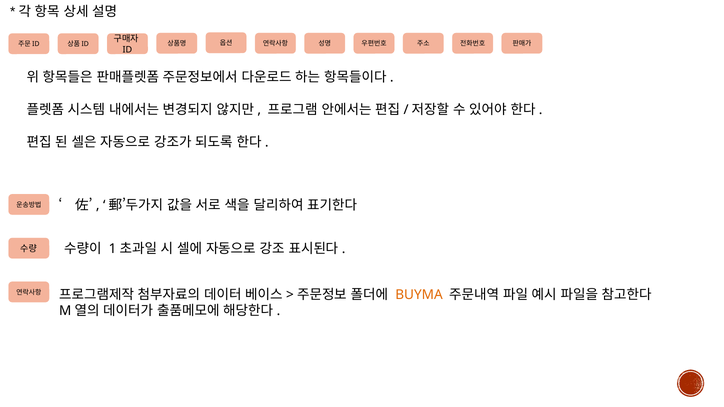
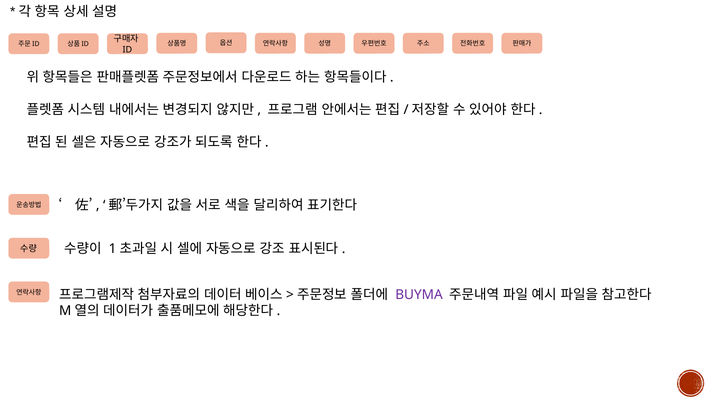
BUYMA colour: orange -> purple (419, 295)
